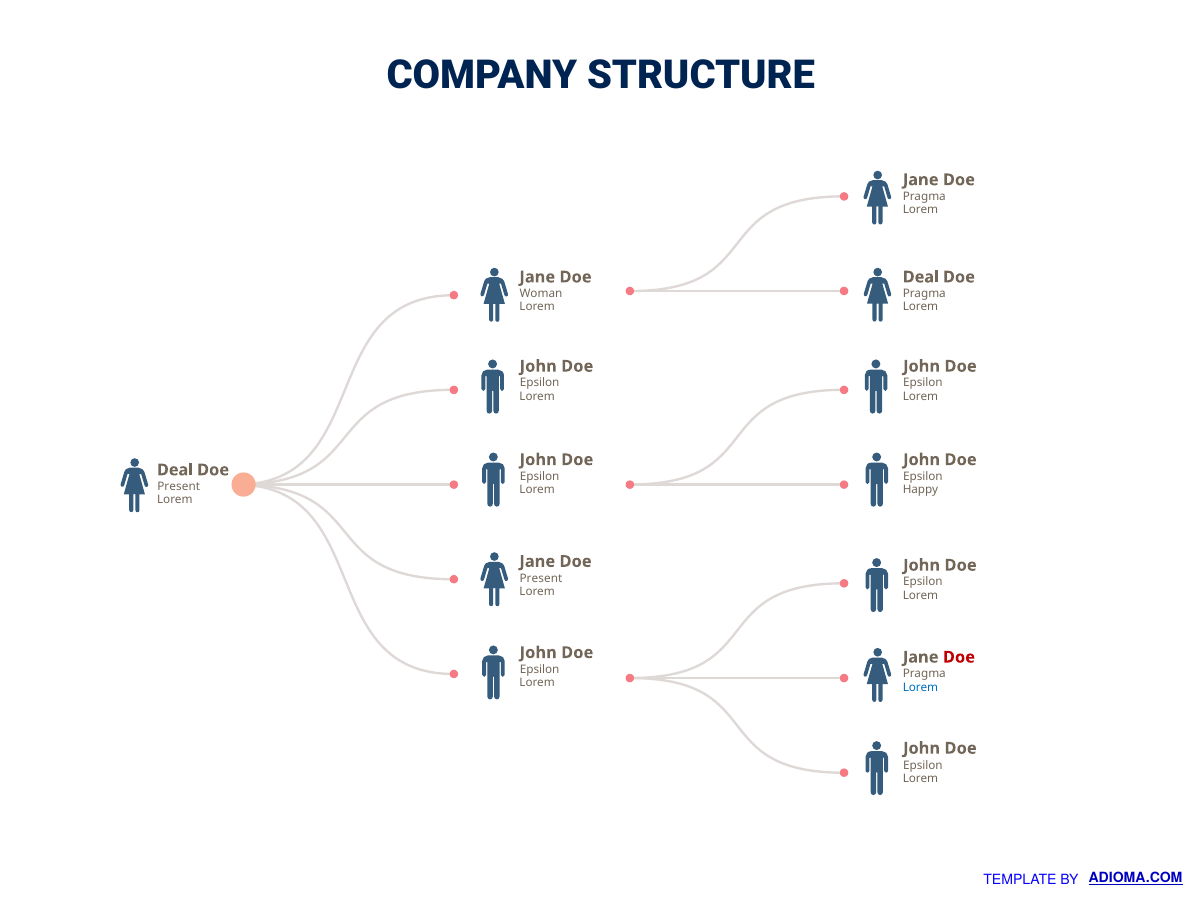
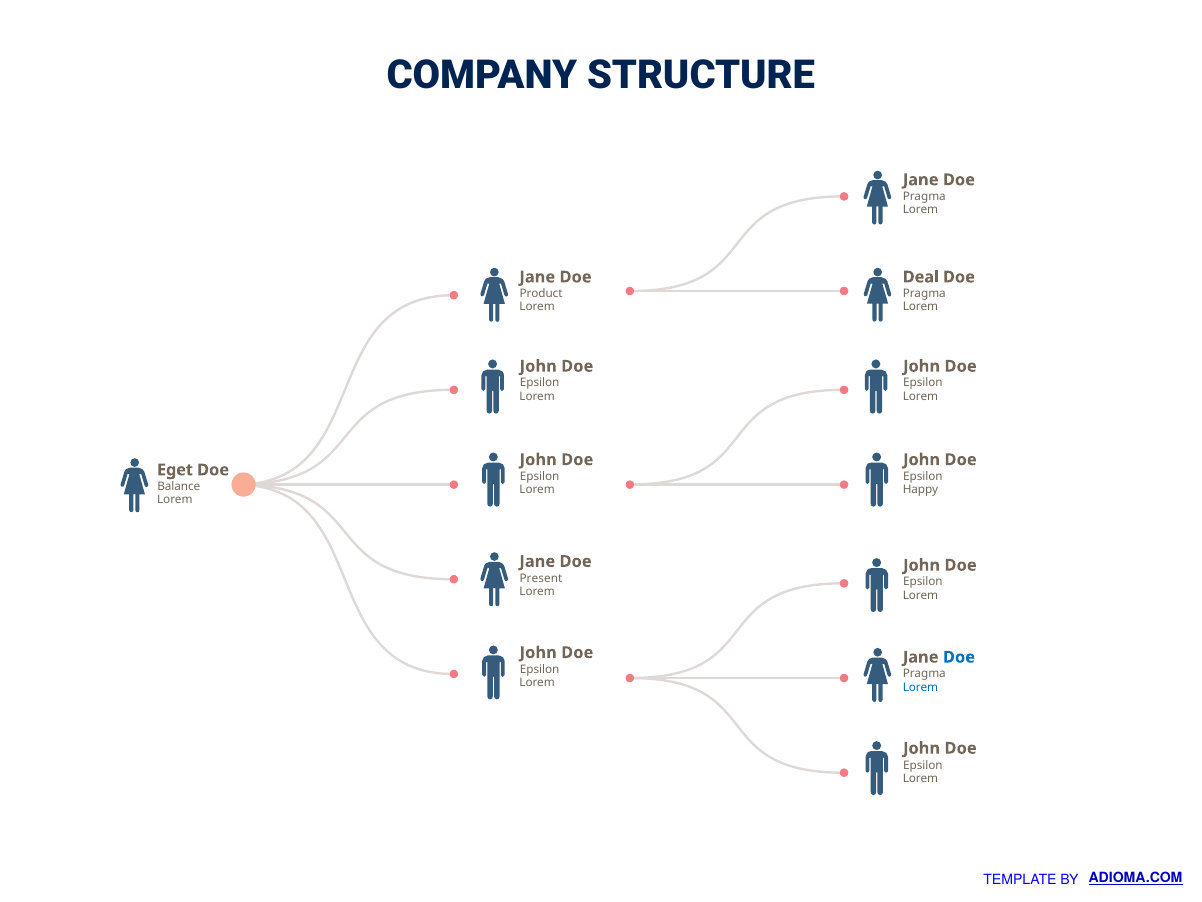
Woman: Woman -> Product (541, 294)
Deal: Deal -> Eget (175, 470)
Present: Present -> Balance (179, 486)
Doe colour: red -> blue (959, 657)
